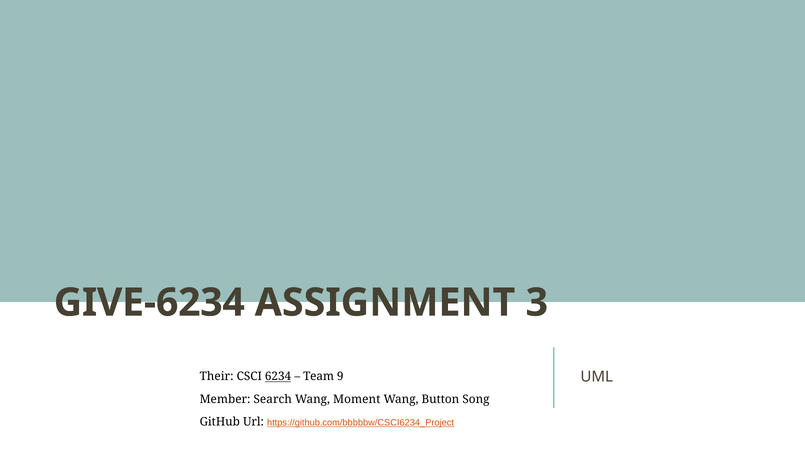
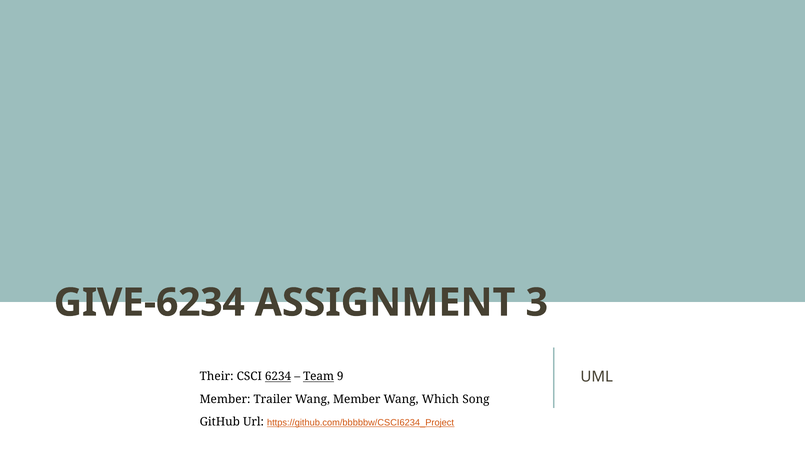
Team underline: none -> present (319, 376)
Search: Search -> Trailer (273, 399)
Wang Moment: Moment -> Member (357, 399)
Button: Button -> Which (440, 399)
